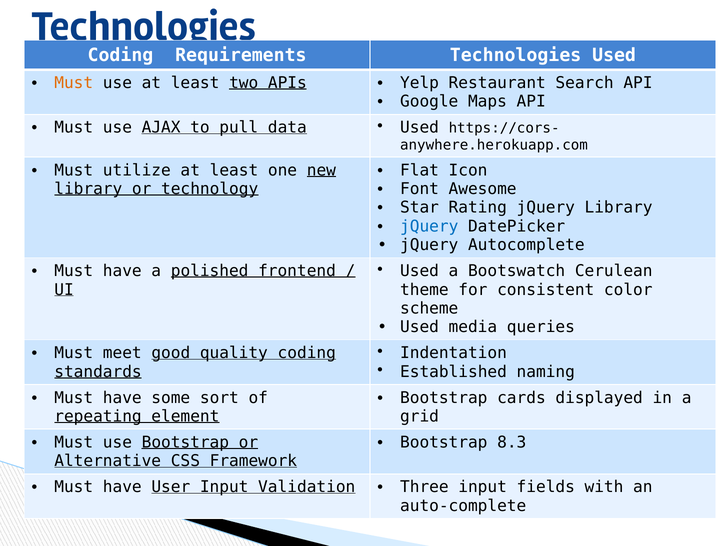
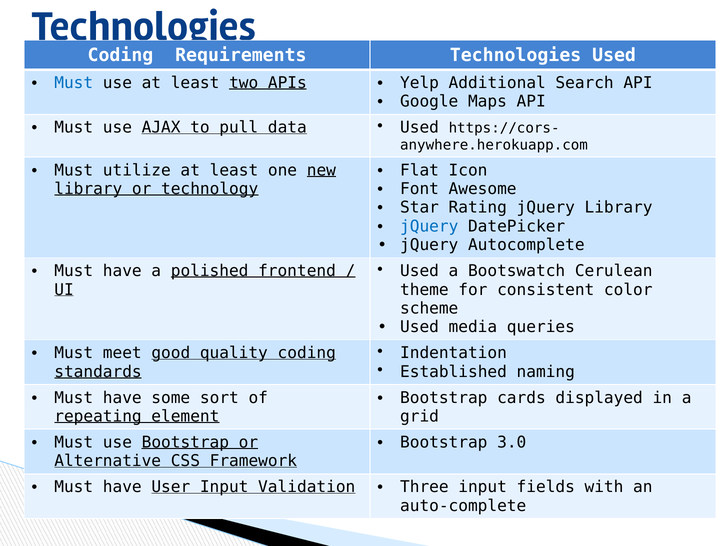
Must colour: orange -> blue (74, 83)
Restaurant: Restaurant -> Additional (497, 83)
8.3: 8.3 -> 3.0 (512, 442)
